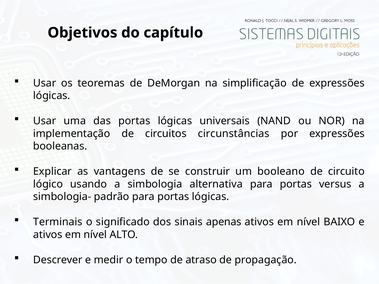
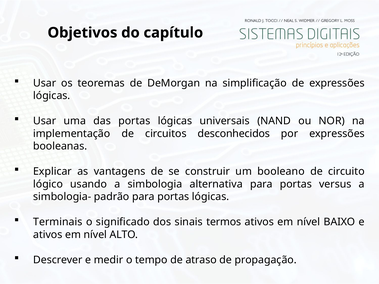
circunstâncias: circunstâncias -> desconhecidos (234, 134)
apenas: apenas -> termos (224, 222)
